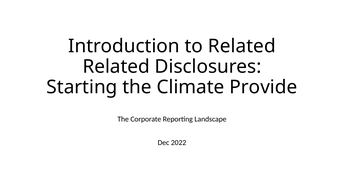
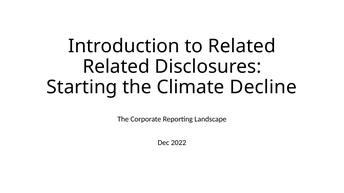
Provide: Provide -> Decline (263, 87)
